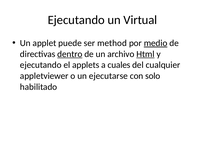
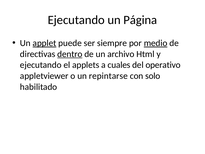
Virtual: Virtual -> Página (140, 20)
applet underline: none -> present (44, 43)
method: method -> siempre (112, 43)
Html underline: present -> none (145, 54)
cualquier: cualquier -> operativo (163, 65)
ejecutarse: ejecutarse -> repintarse (108, 76)
